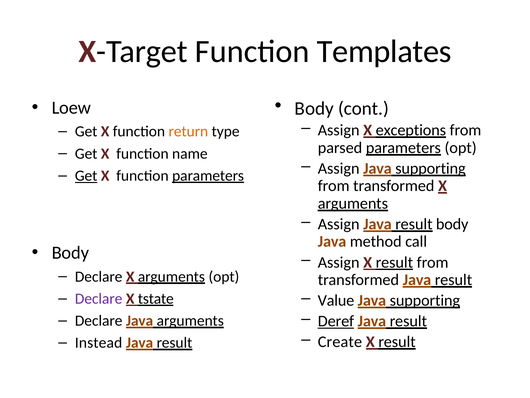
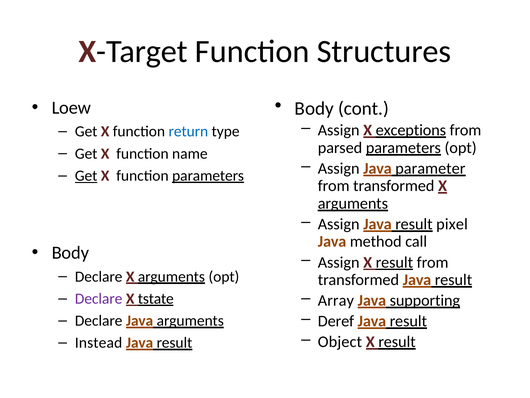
Templates: Templates -> Structures (384, 51)
return colour: orange -> blue (188, 131)
Assign Java supporting: supporting -> parameter (430, 168)
result body: body -> pixel (452, 224)
Value: Value -> Array (336, 300)
Deref underline: present -> none (336, 321)
Create: Create -> Object (340, 341)
